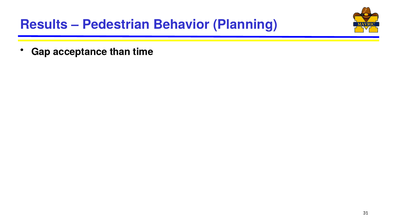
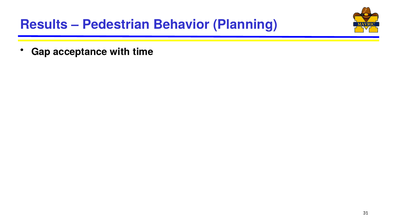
than: than -> with (120, 52)
